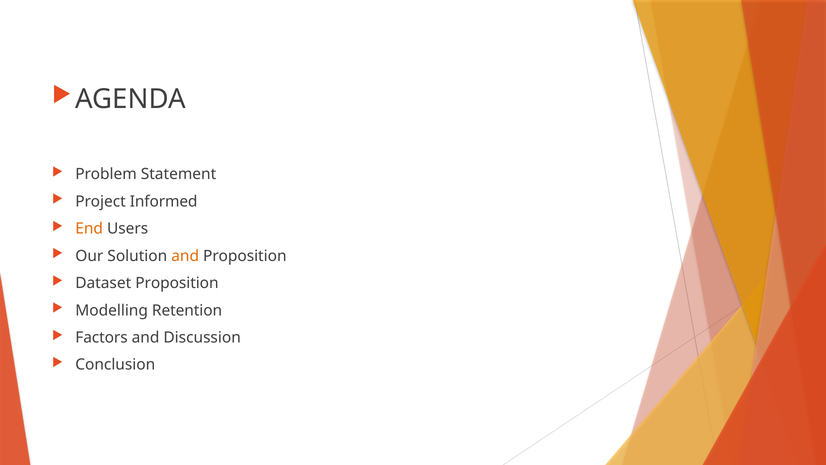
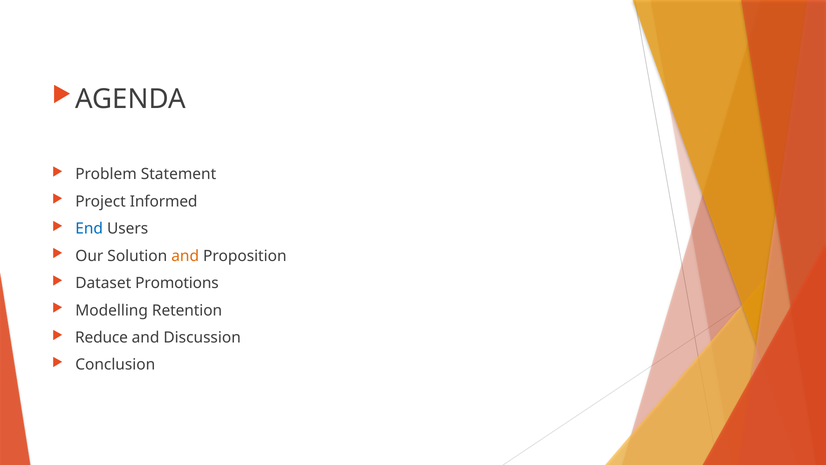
End colour: orange -> blue (89, 229)
Dataset Proposition: Proposition -> Promotions (177, 283)
Factors: Factors -> Reduce (102, 337)
